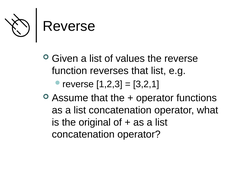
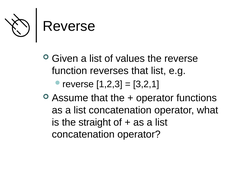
original: original -> straight (95, 122)
